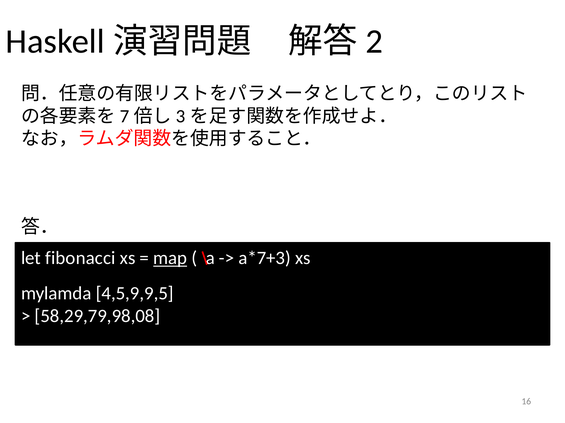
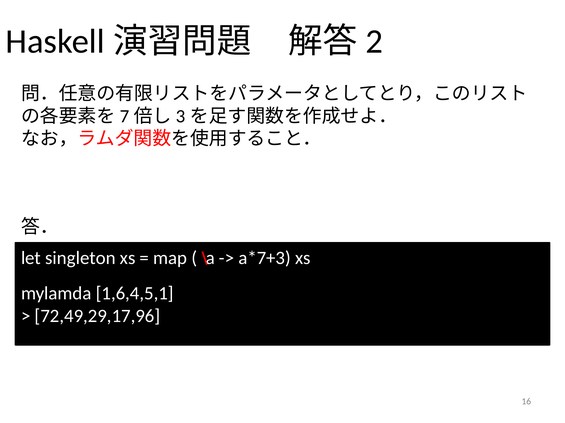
fibonacci: fibonacci -> singleton (80, 258)
map underline: present -> none (170, 258)
4,5,9,9,5: 4,5,9,9,5 -> 1,6,4,5,1 (135, 294)
58,29,79,98,08: 58,29,79,98,08 -> 72,49,29,17,96 (97, 317)
